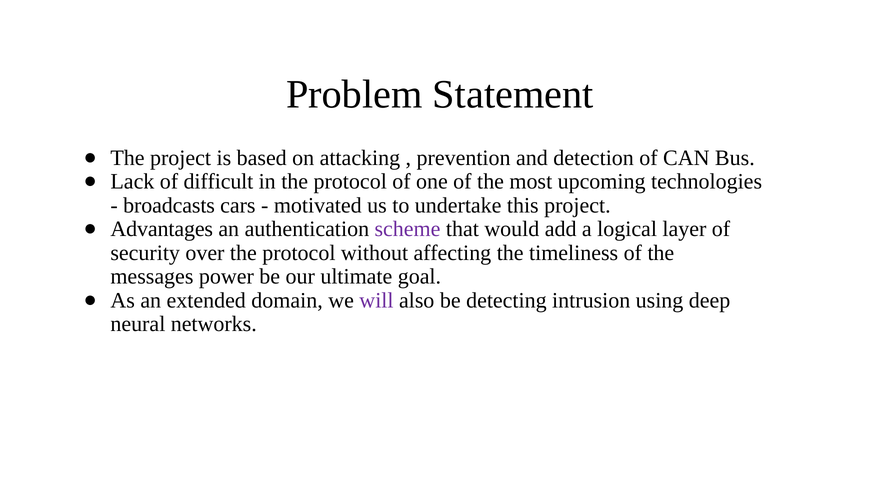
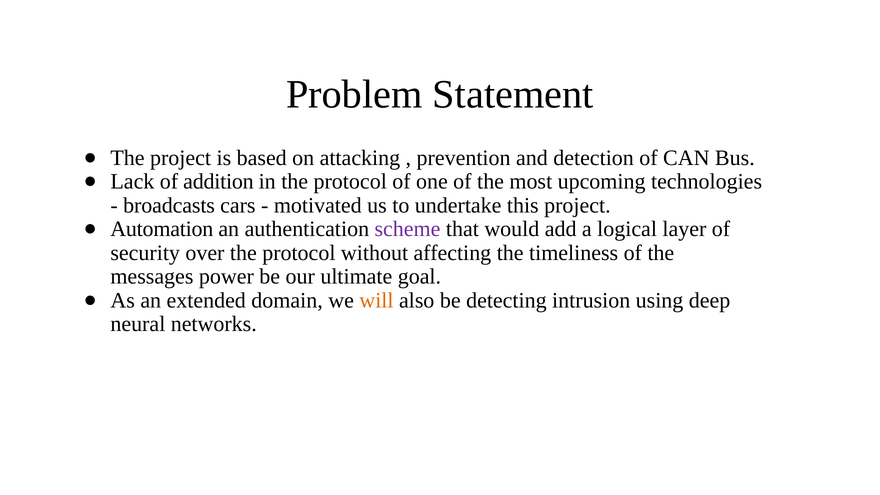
difficult: difficult -> addition (218, 182)
Advantages: Advantages -> Automation (162, 229)
will colour: purple -> orange (376, 300)
